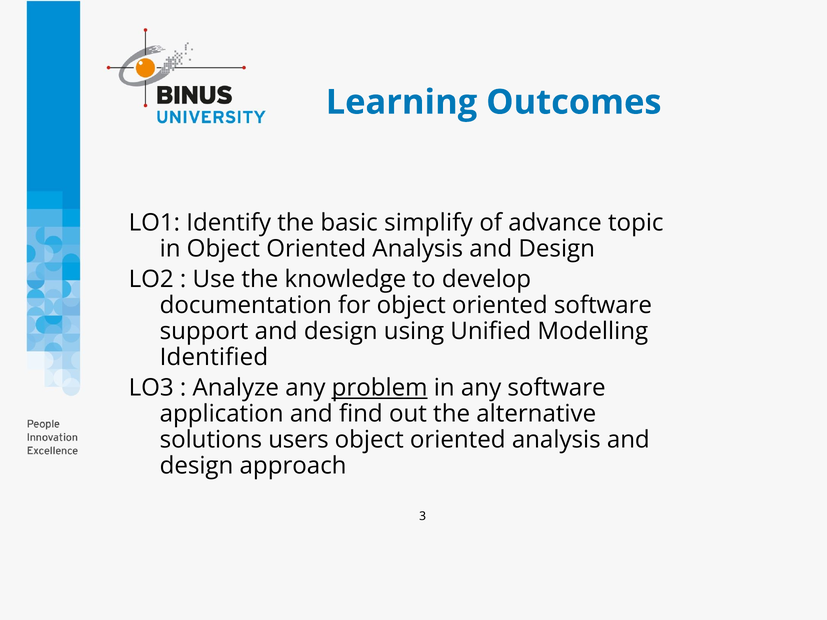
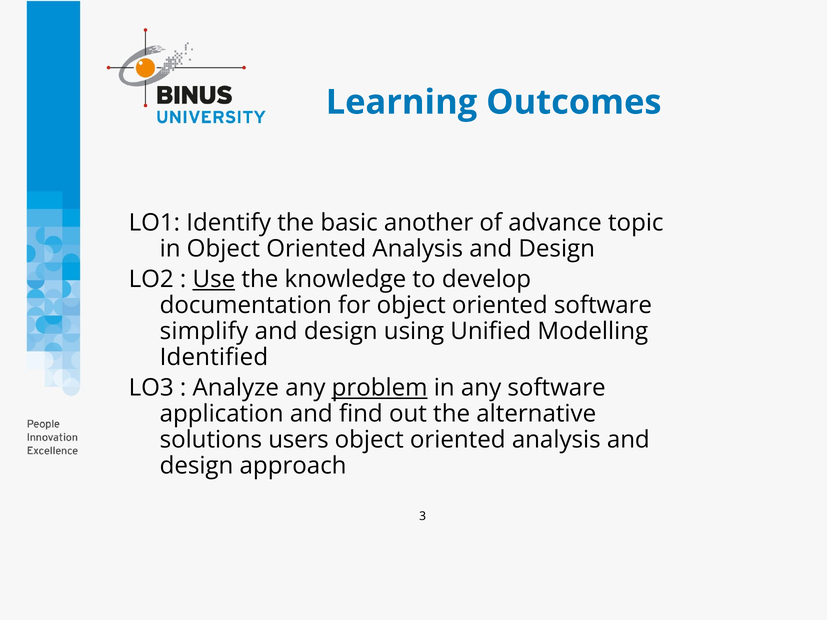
simplify: simplify -> another (429, 223)
Use underline: none -> present (214, 279)
support: support -> simplify (204, 331)
